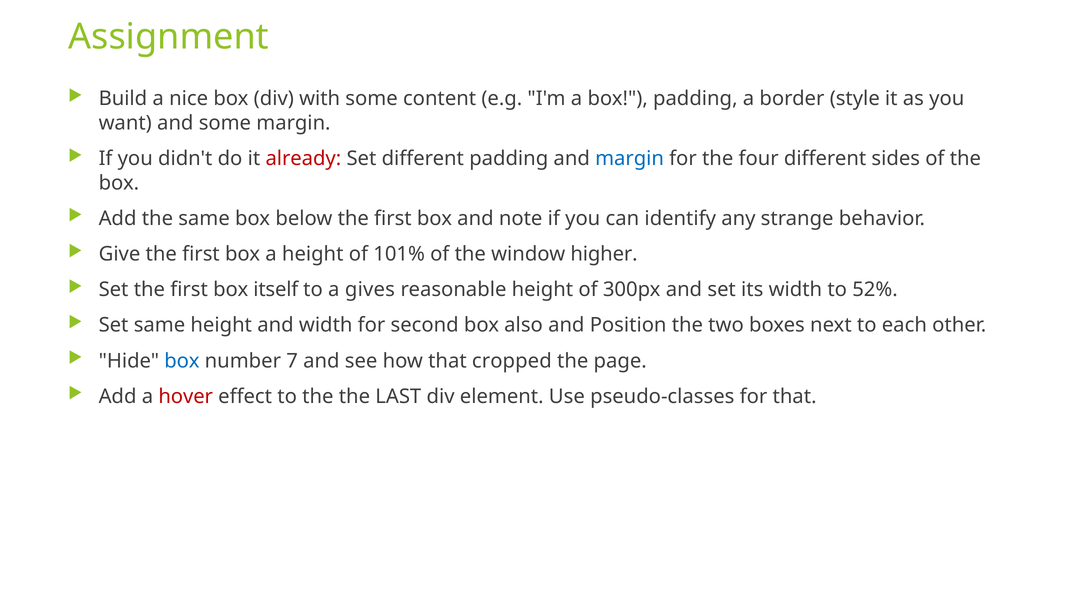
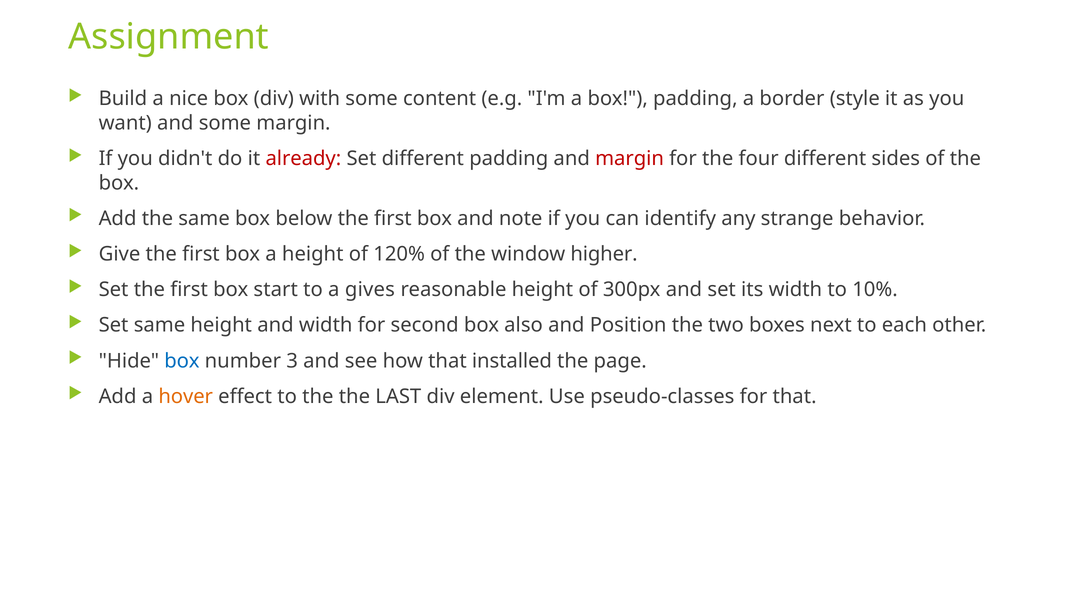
margin colour: blue -> red (630, 159)
101%: 101% -> 120% (399, 254)
itself: itself -> start (276, 290)
52%: 52% -> 10% (875, 290)
7: 7 -> 3 (292, 361)
cropped: cropped -> installed (512, 361)
hover colour: red -> orange (186, 397)
